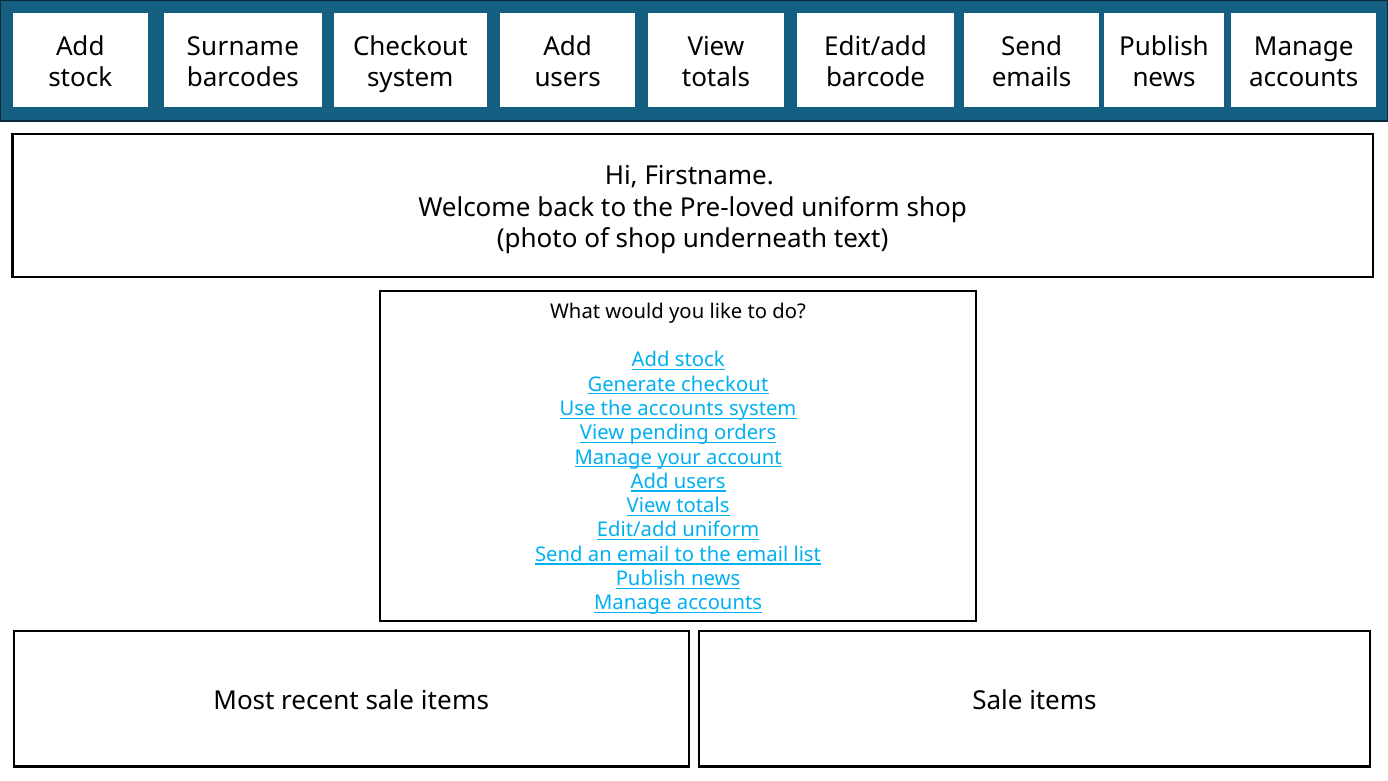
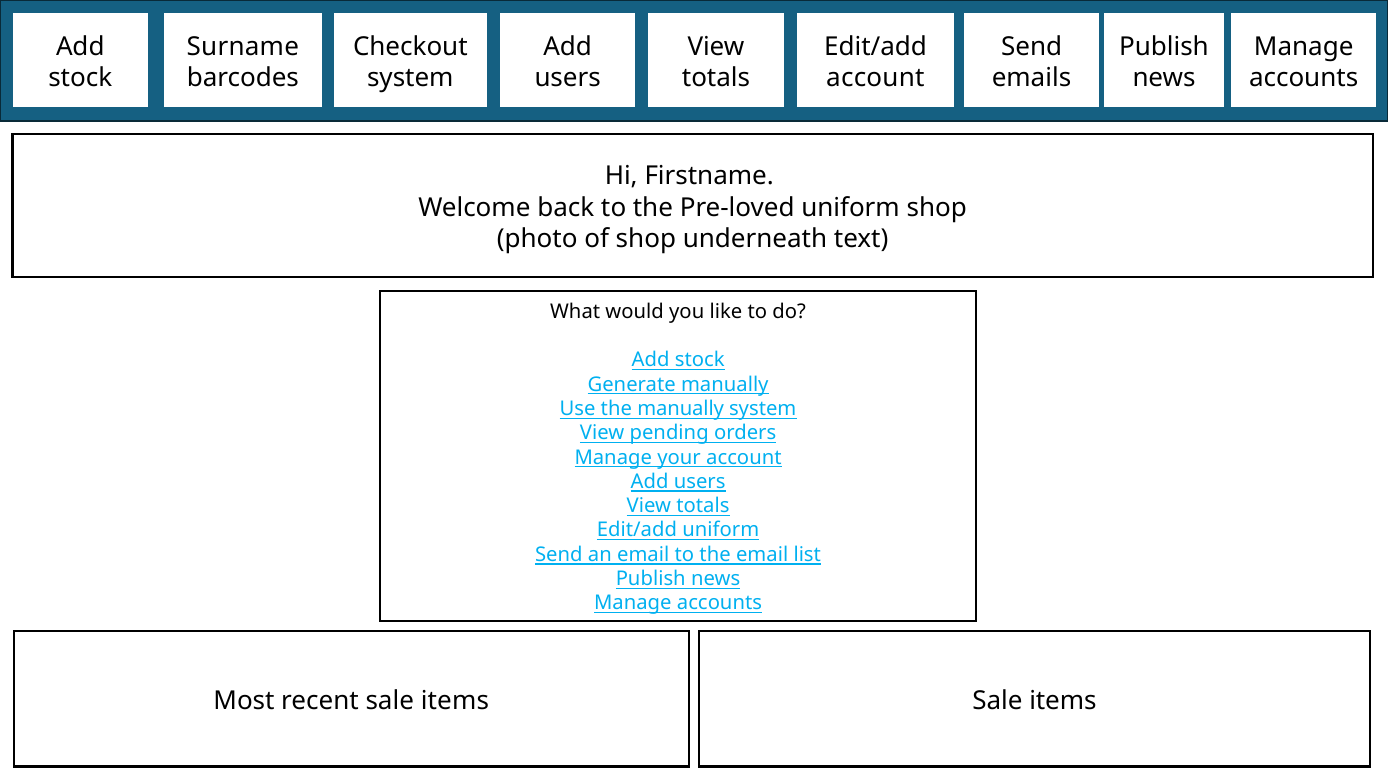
barcode: barcode -> account (875, 78)
Generate checkout: checkout -> manually (725, 384)
the accounts: accounts -> manually (681, 409)
